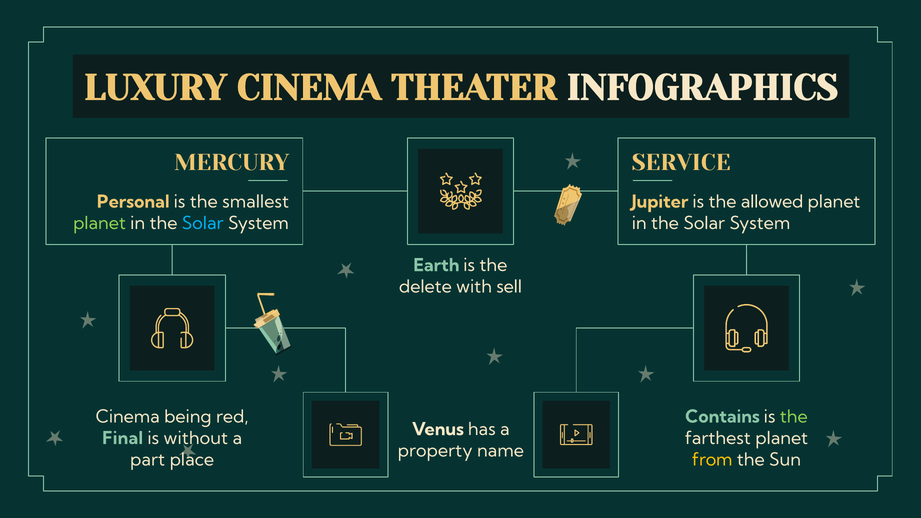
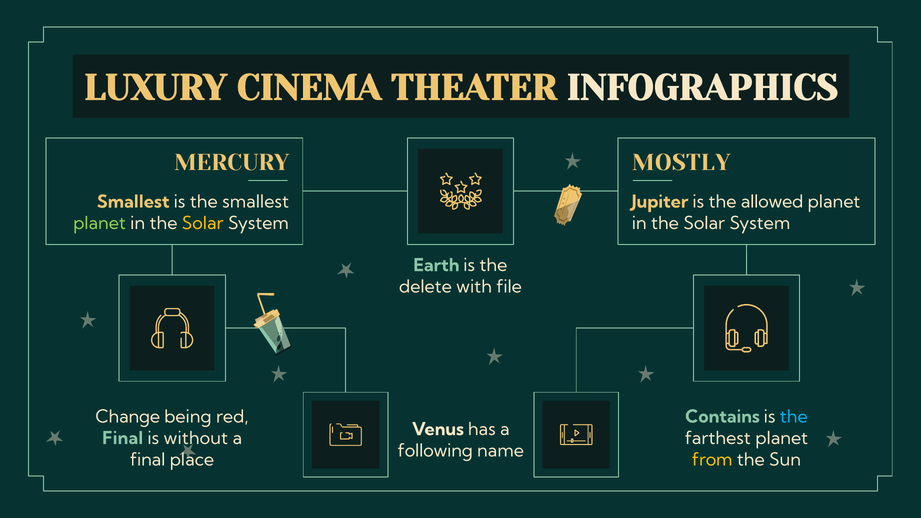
SERVICE: SERVICE -> MOSTLY (681, 163)
Personal: Personal -> Smallest (133, 202)
Solar colour: light blue -> yellow (203, 223)
sell: sell -> file (509, 287)
Cinema: Cinema -> Change (128, 417)
the colour: light green -> light blue (794, 417)
property: property -> following (435, 451)
part: part -> final (148, 460)
